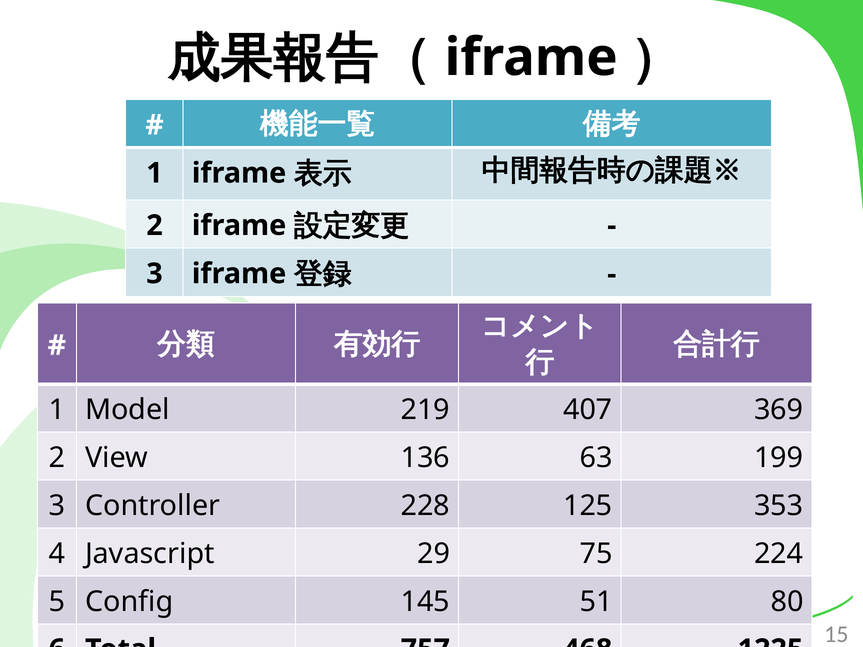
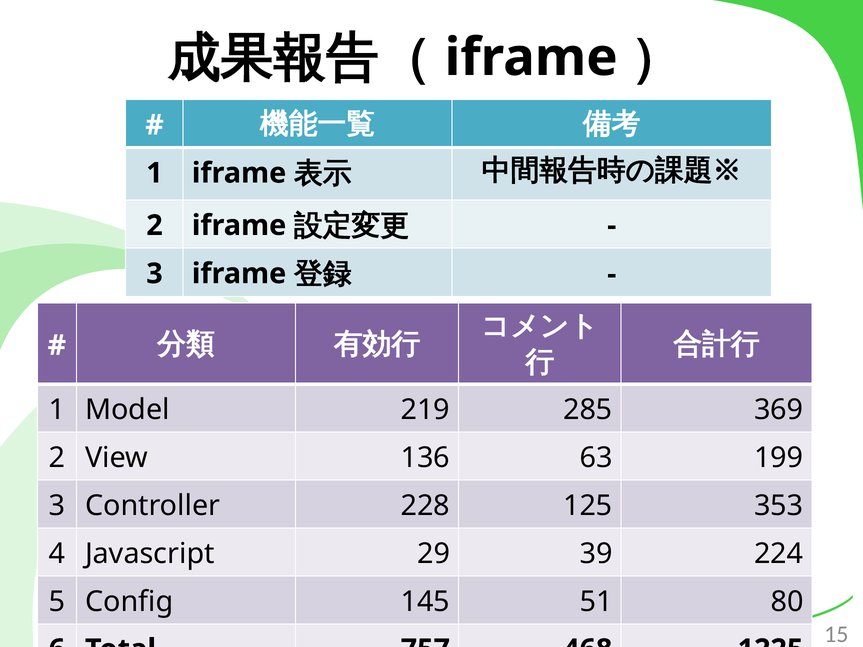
407: 407 -> 285 (588, 410)
75: 75 -> 39 (596, 554)
